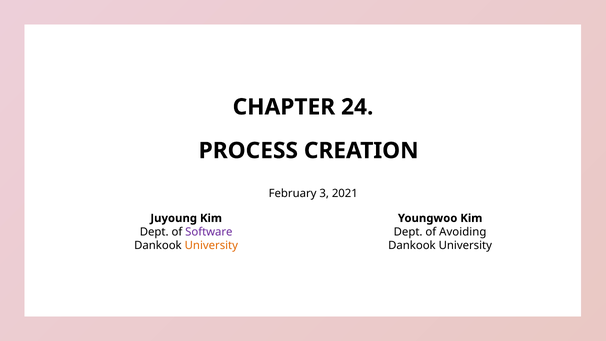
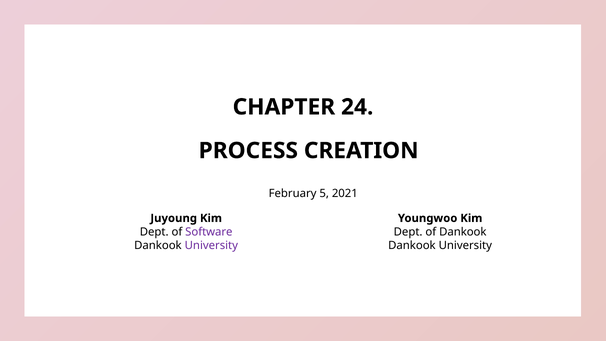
3: 3 -> 5 (324, 193)
of Avoiding: Avoiding -> Dankook (463, 232)
University colour: orange -> purple (211, 245)
